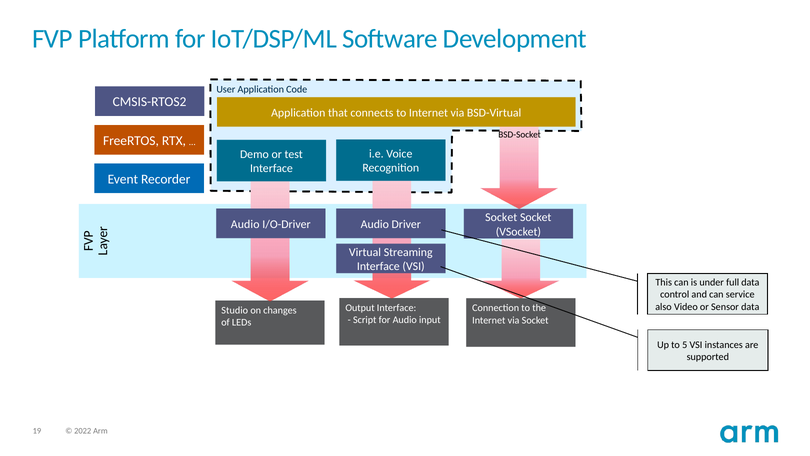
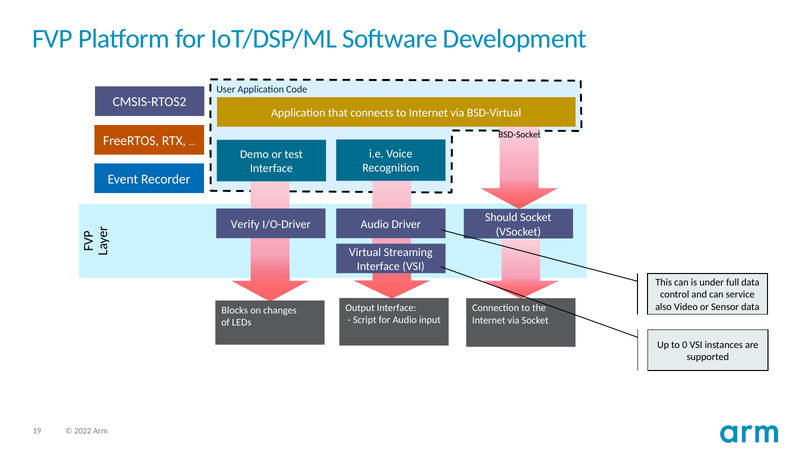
Socket: Socket -> Should (501, 217)
Audio: Audio -> Verify (245, 224)
Studio: Studio -> Blocks (235, 310)
5: 5 -> 0 (685, 344)
